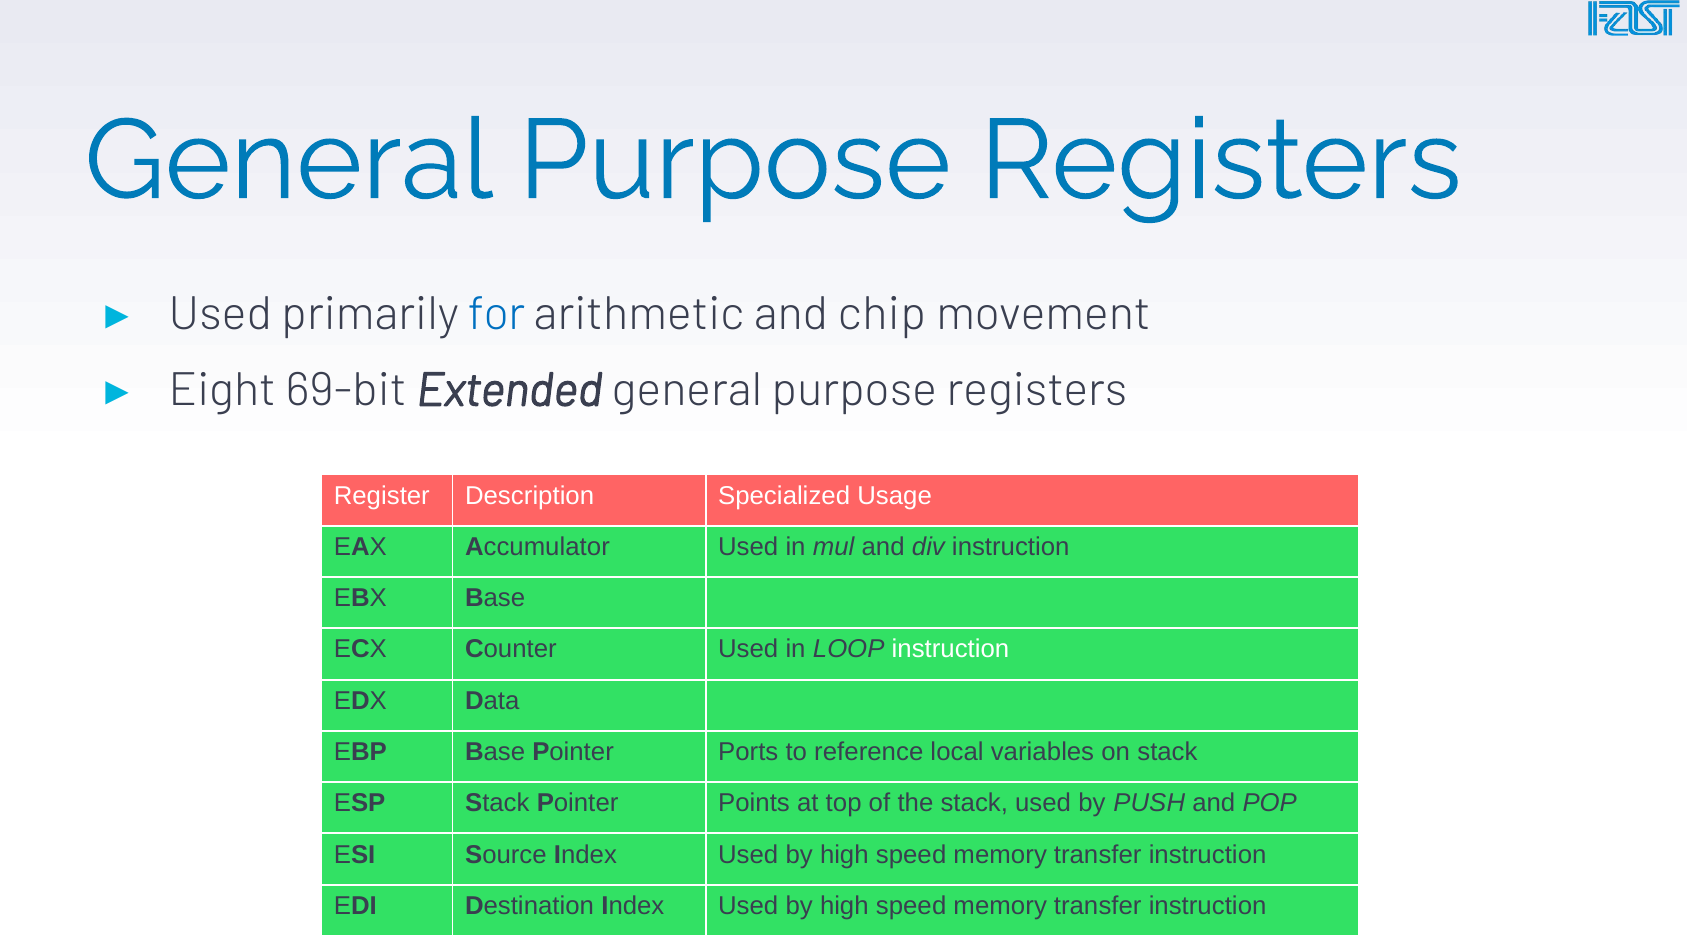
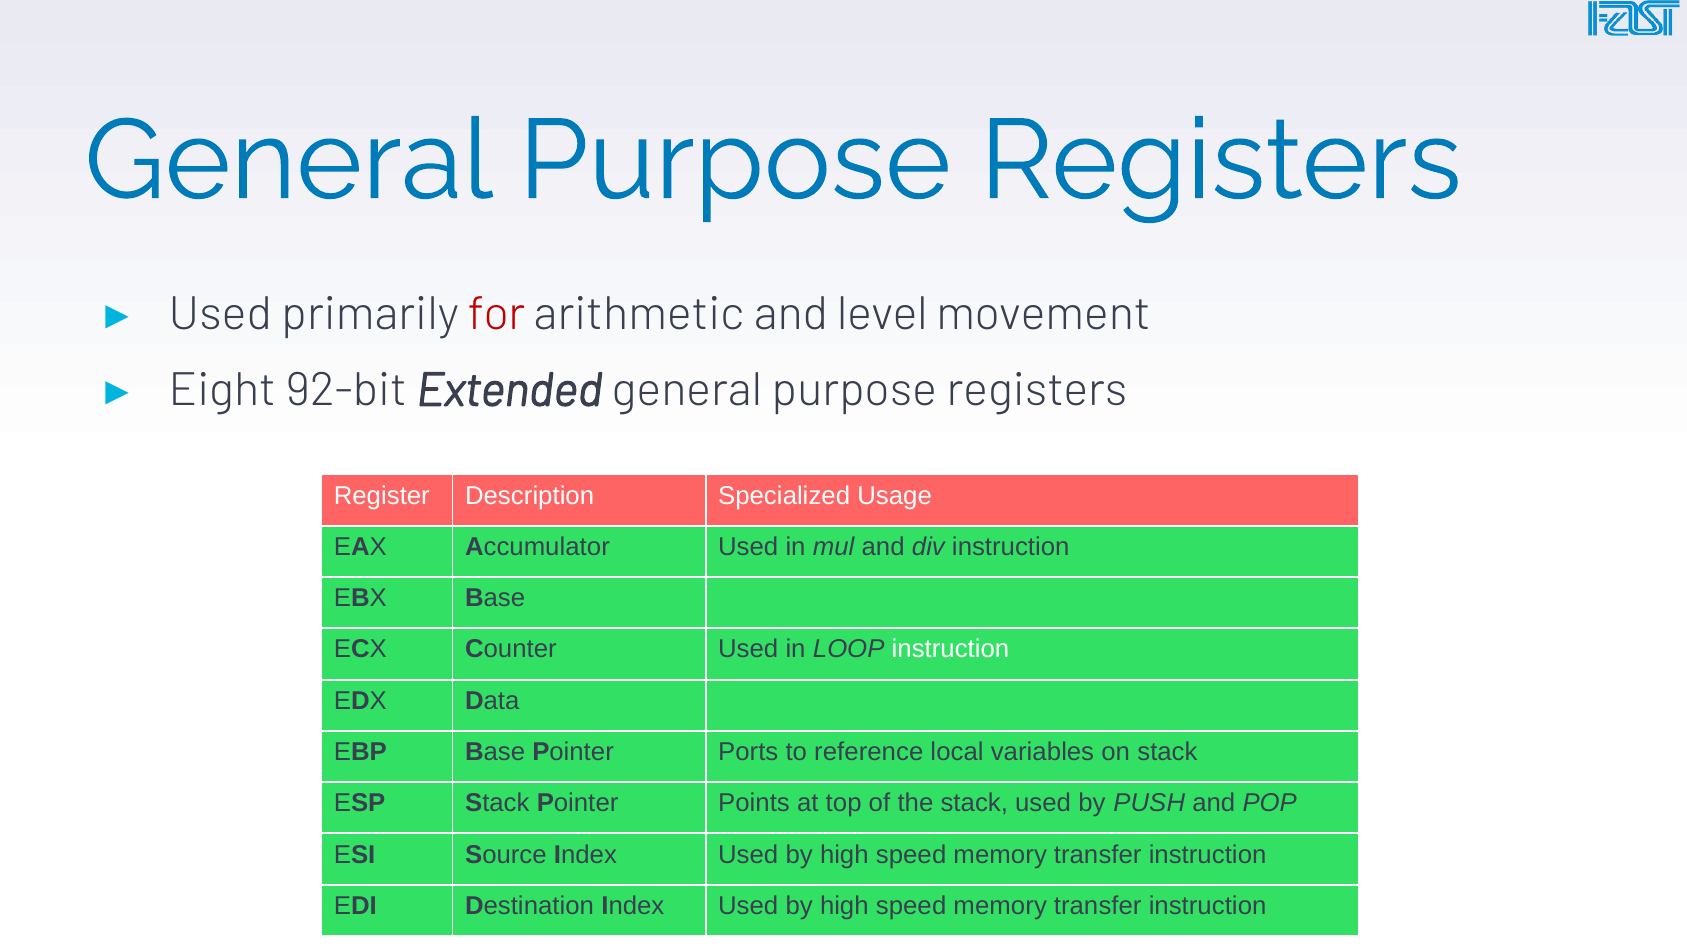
for colour: blue -> red (497, 314)
chip: chip -> level (882, 314)
69-bit: 69-bit -> 92-bit (346, 390)
